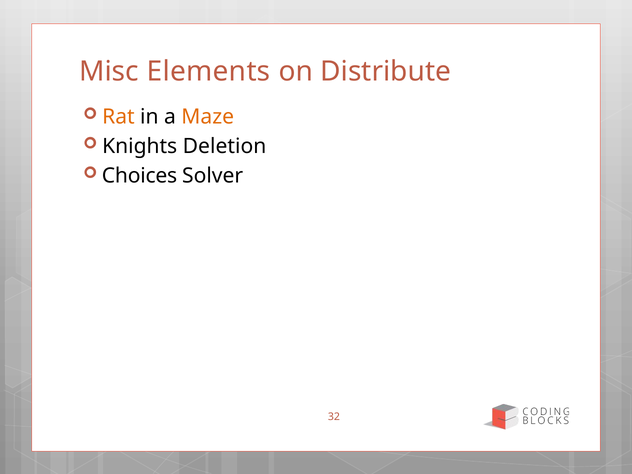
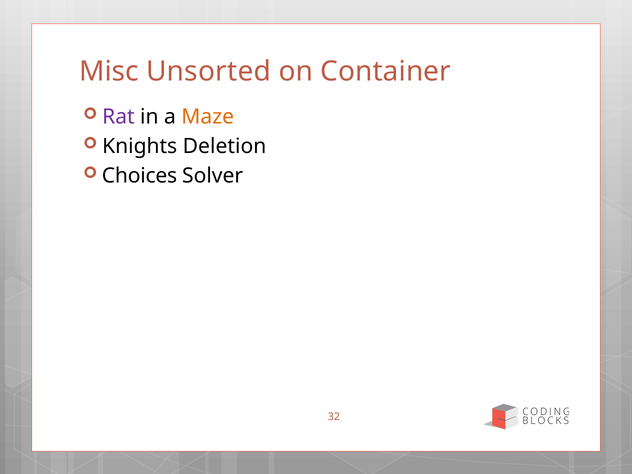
Elements: Elements -> Unsorted (209, 71)
Distribute: Distribute -> Container (386, 71)
Rat colour: orange -> purple (118, 117)
